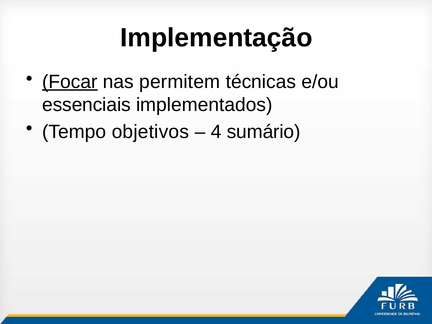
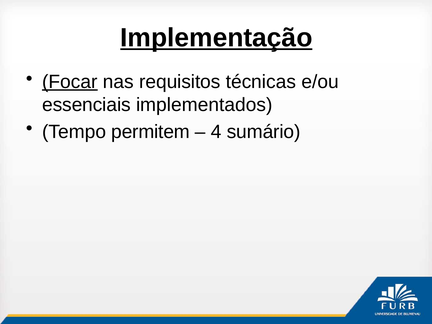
Implementação underline: none -> present (216, 38)
permitem: permitem -> requisitos (180, 82)
objetivos: objetivos -> permitem (151, 132)
